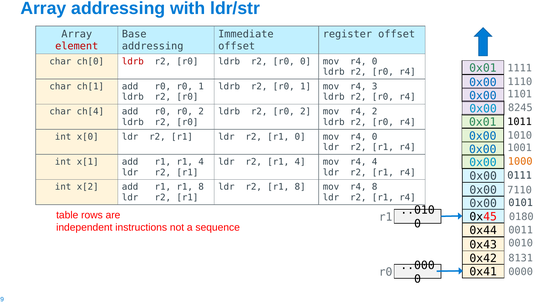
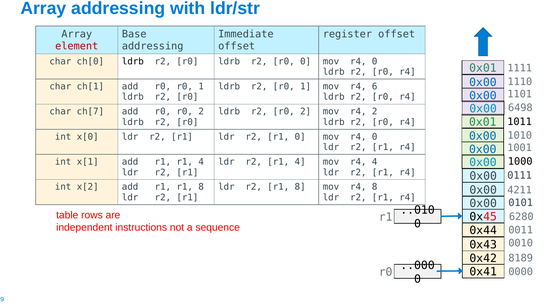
ldrb colour: red -> black (133, 61)
3: 3 -> 6 (375, 87)
8245: 8245 -> 6498 (520, 108)
ch[4: ch[4 -> ch[7 (90, 112)
1000 colour: orange -> black (520, 161)
7110: 7110 -> 4211 (520, 190)
0180: 0180 -> 6280 (521, 217)
8131: 8131 -> 8189 (521, 258)
